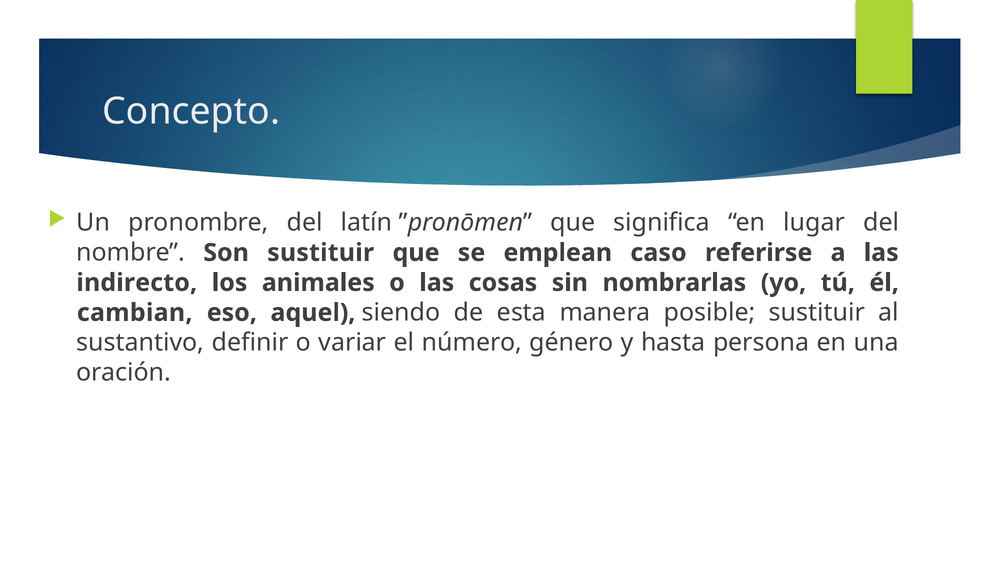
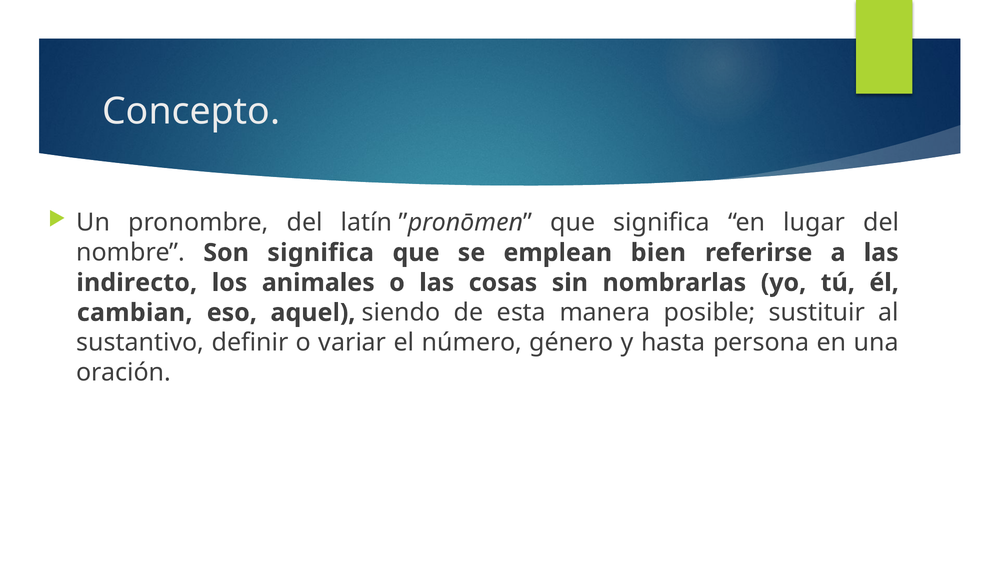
Son sustituir: sustituir -> significa (321, 253)
caso: caso -> bien (658, 253)
